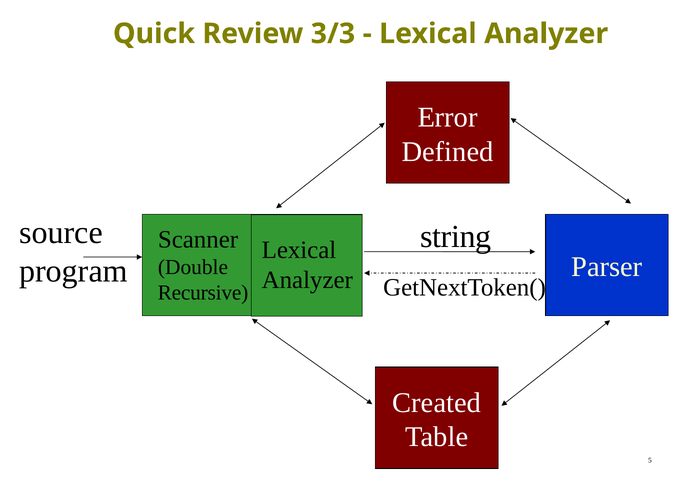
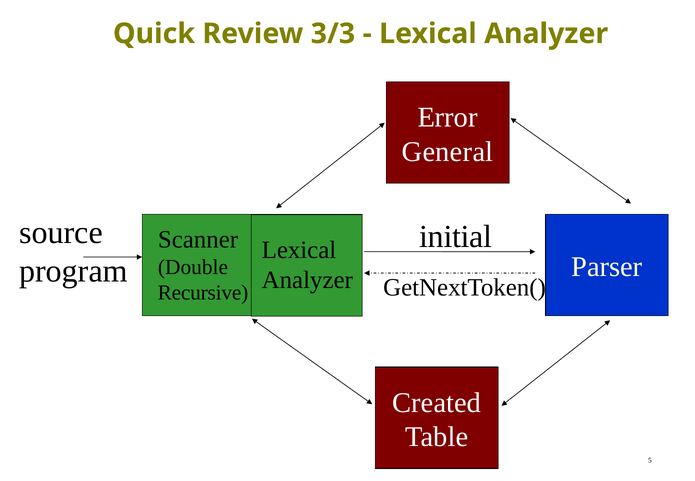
Defined: Defined -> General (448, 152)
string: string -> initial (456, 237)
